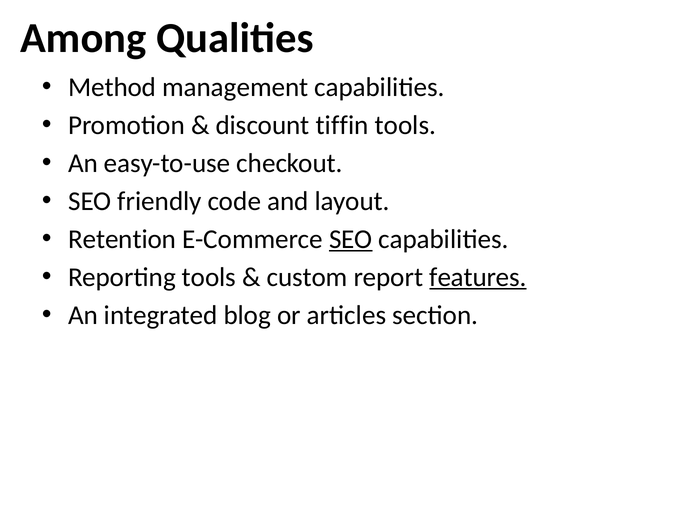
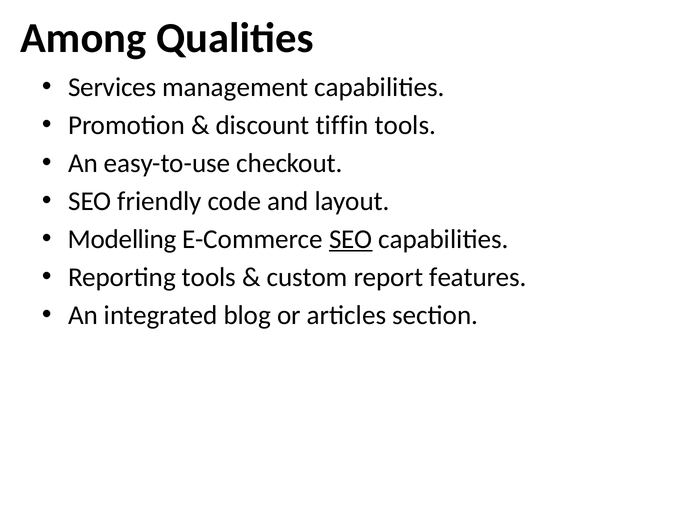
Method: Method -> Services (112, 87)
Retention: Retention -> Modelling (122, 239)
features underline: present -> none (478, 277)
